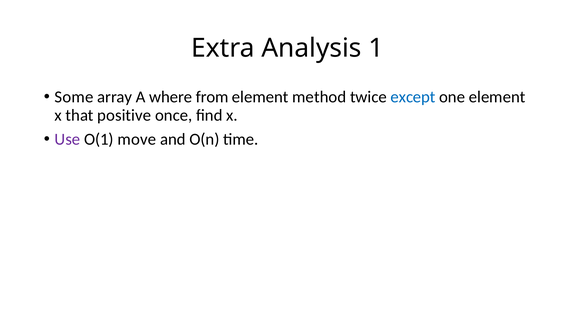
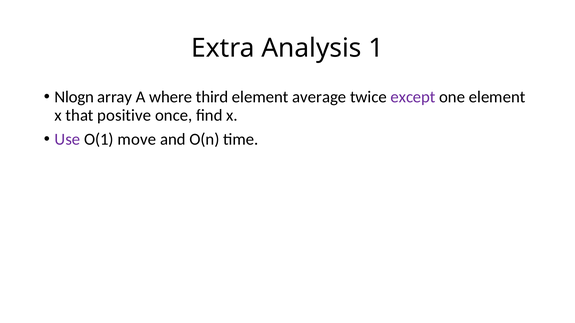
Some: Some -> Nlogn (74, 97)
from: from -> third (212, 97)
method: method -> average (319, 97)
except colour: blue -> purple (413, 97)
